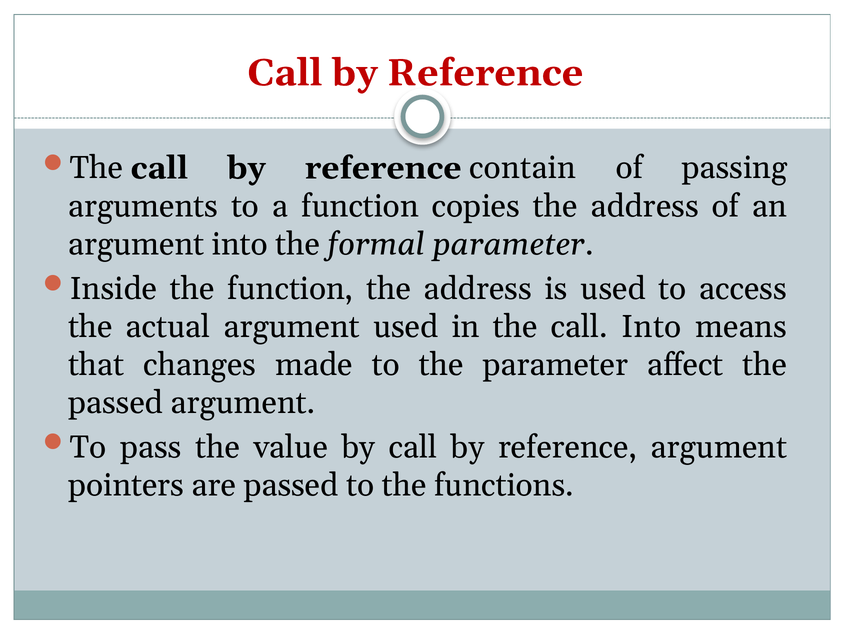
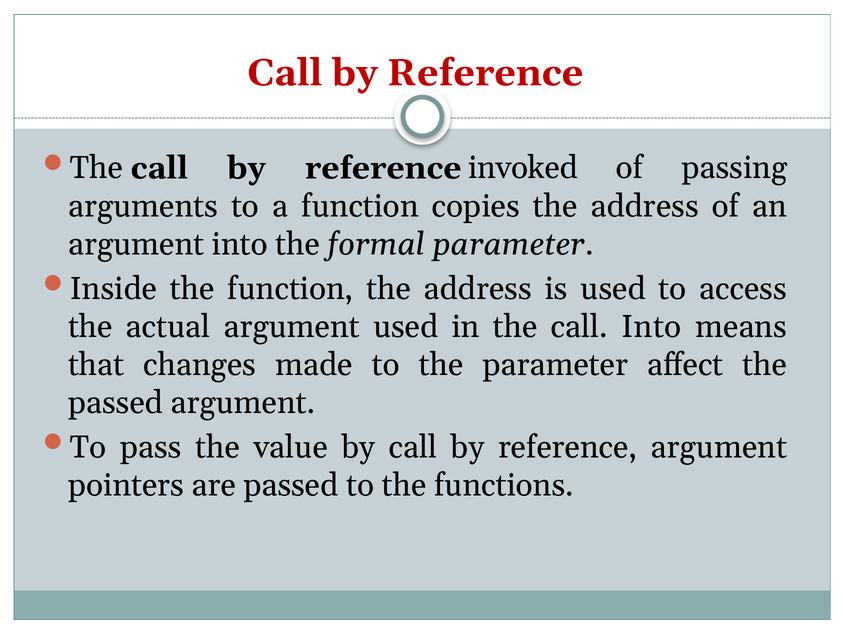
contain: contain -> invoked (523, 168)
